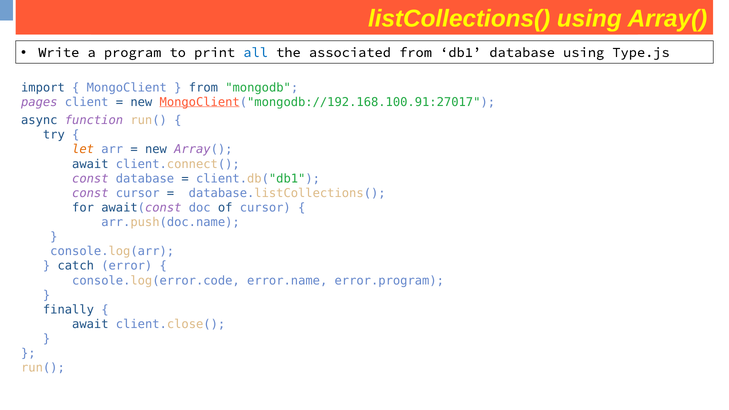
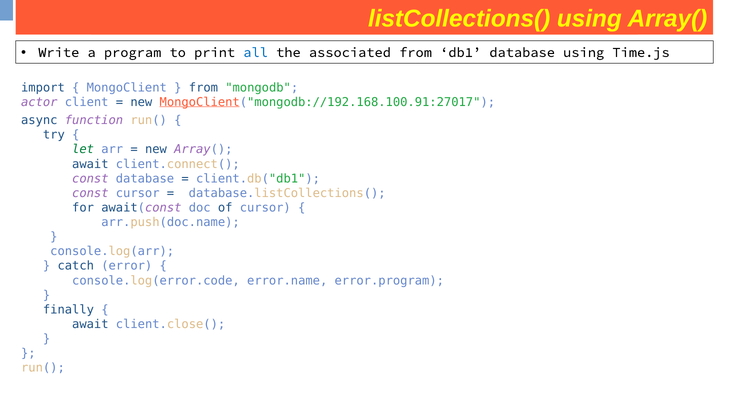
Type.js: Type.js -> Time.js (641, 52)
pages: pages -> actor (39, 102)
let colour: orange -> green (83, 149)
